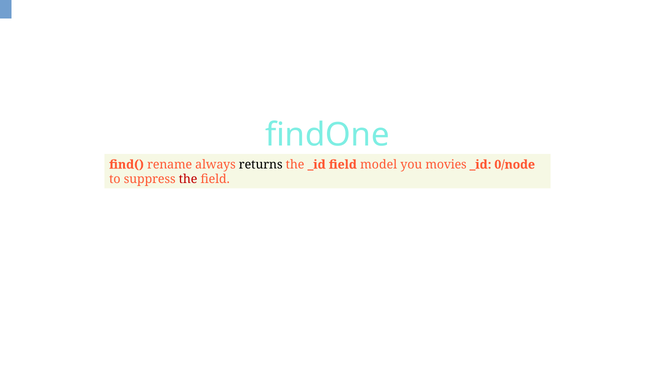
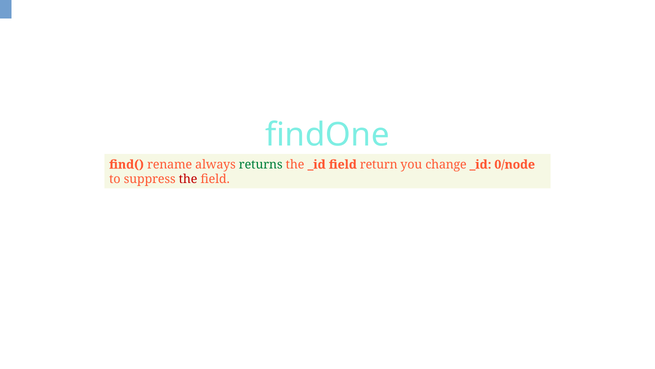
returns colour: black -> green (261, 164)
model: model -> return (379, 164)
movies: movies -> change (446, 164)
